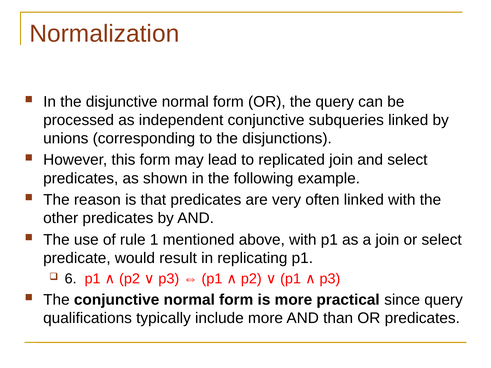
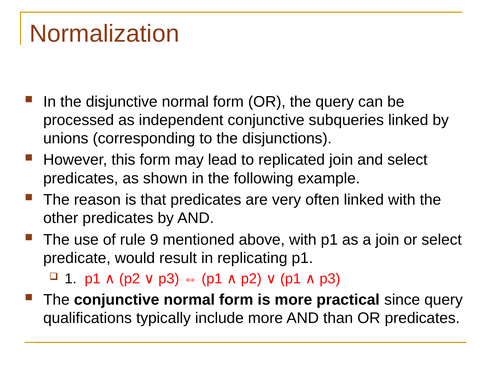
1: 1 -> 9 (154, 240)
6: 6 -> 1 (71, 279)
